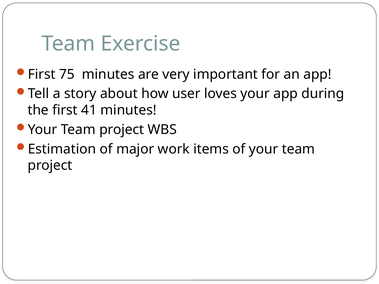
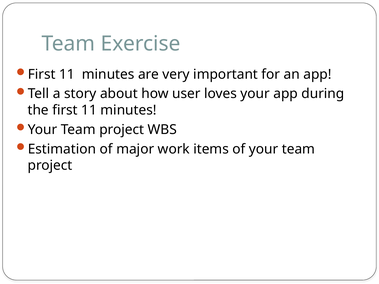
75: 75 -> 11 (67, 74)
the first 41: 41 -> 11 (89, 110)
